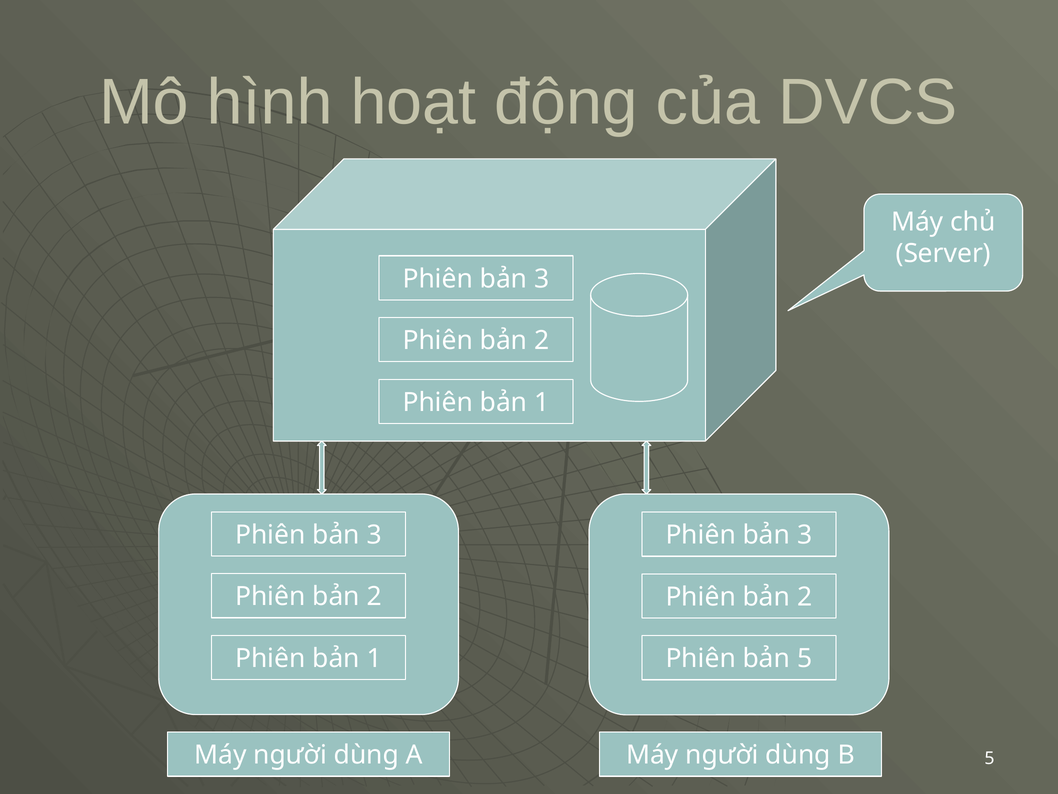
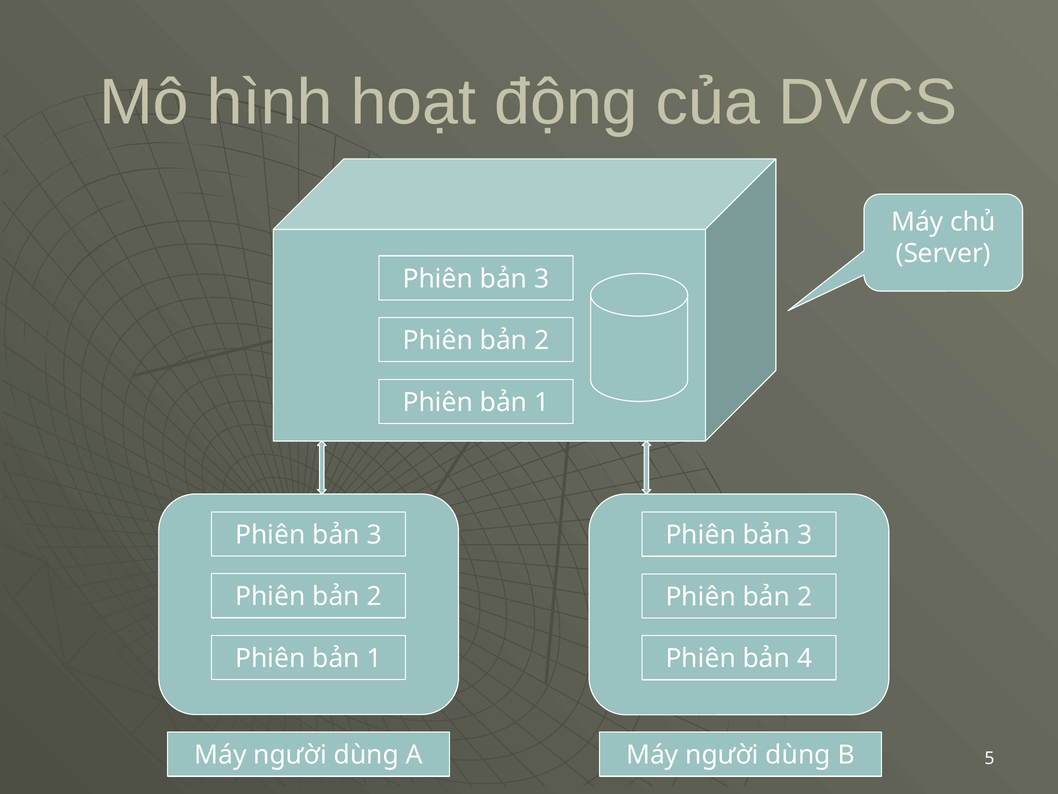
bản 5: 5 -> 4 (805, 658)
